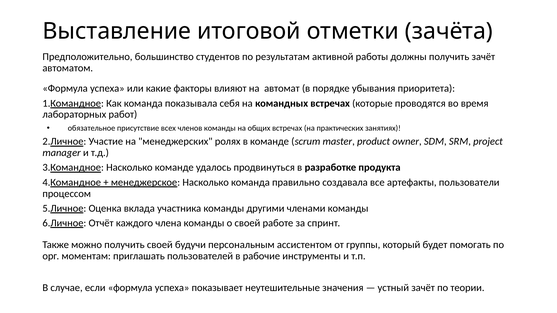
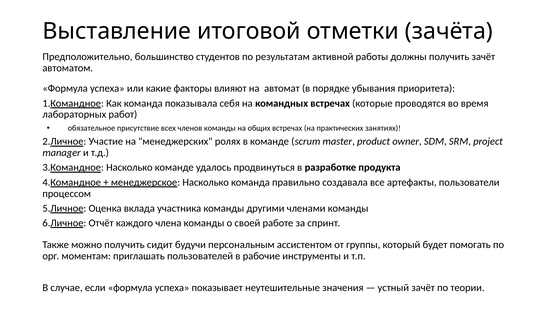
получить своей: своей -> сидит (160, 245)
